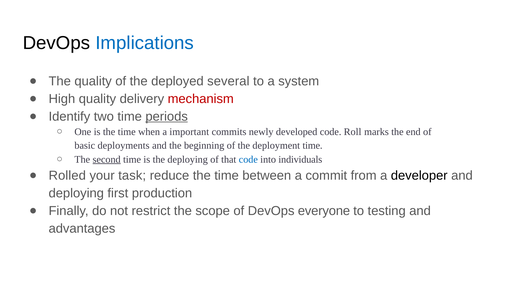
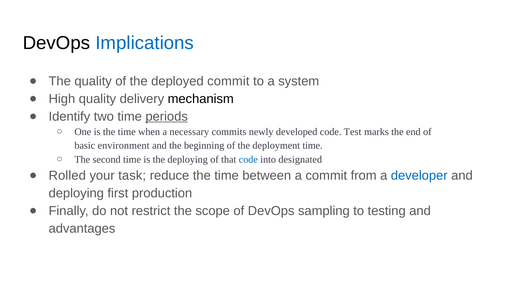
deployed several: several -> commit (228, 81)
mechanism colour: red -> black (201, 99)
important: important -> necessary (189, 132)
Roll: Roll -> Test (353, 132)
deployments: deployments -> environment (124, 146)
second underline: present -> none (107, 159)
individuals: individuals -> designated (300, 159)
developer colour: black -> blue (419, 175)
everyone: everyone -> sampling (324, 211)
